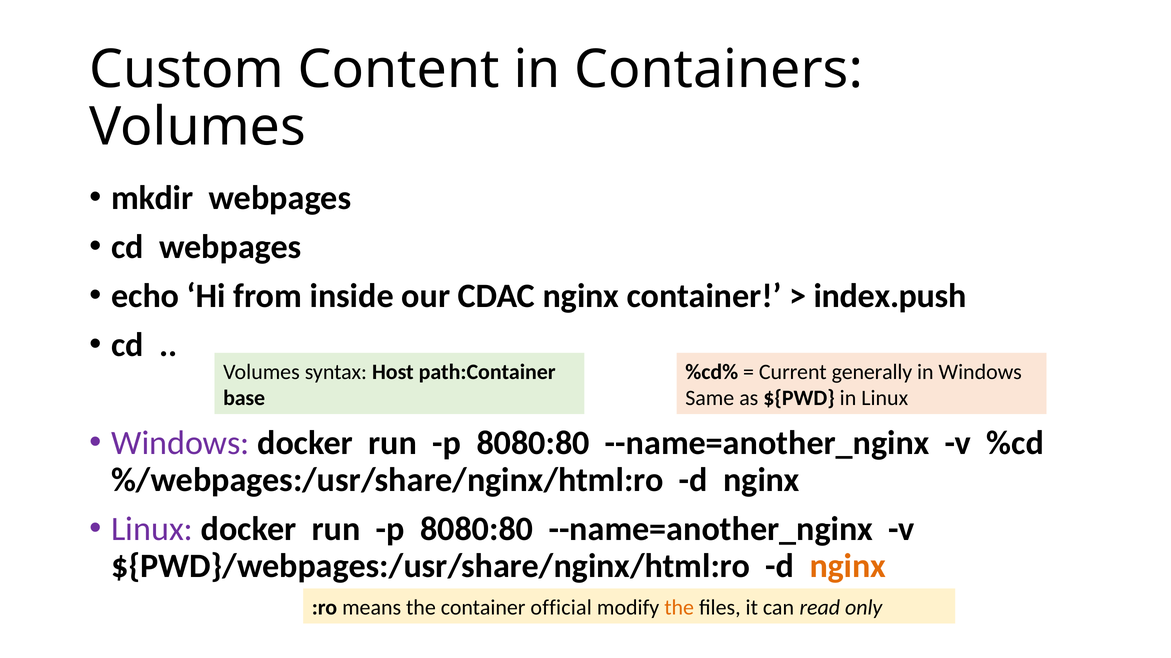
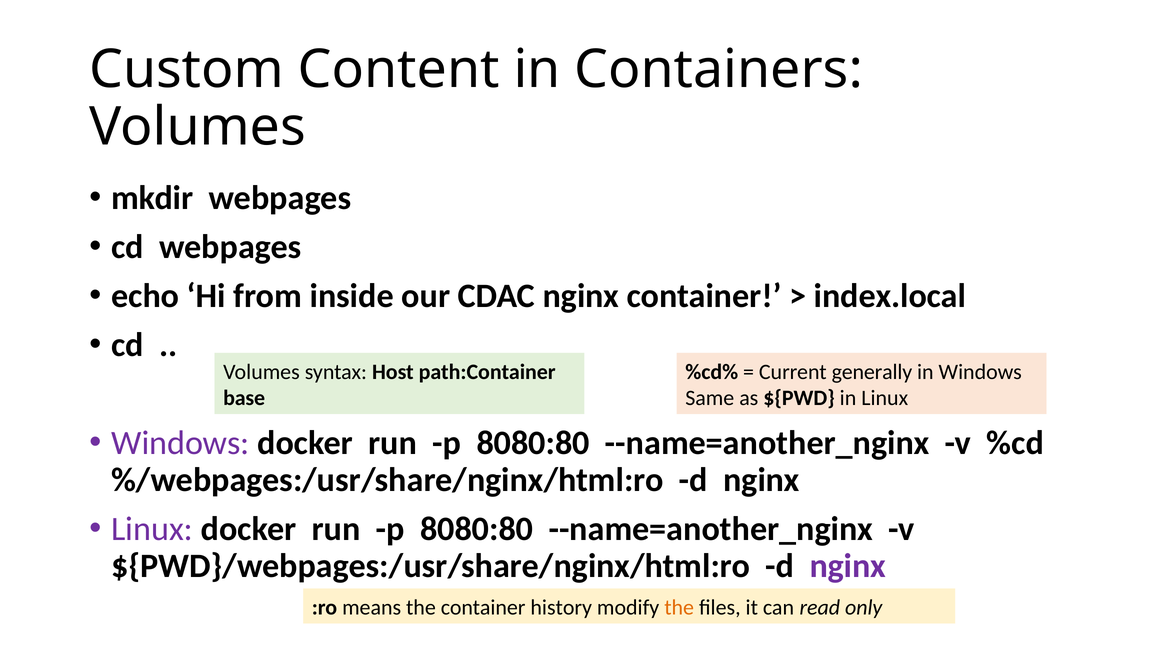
index.push: index.push -> index.local (890, 296)
nginx colour: orange -> purple (848, 566)
official: official -> history (561, 608)
